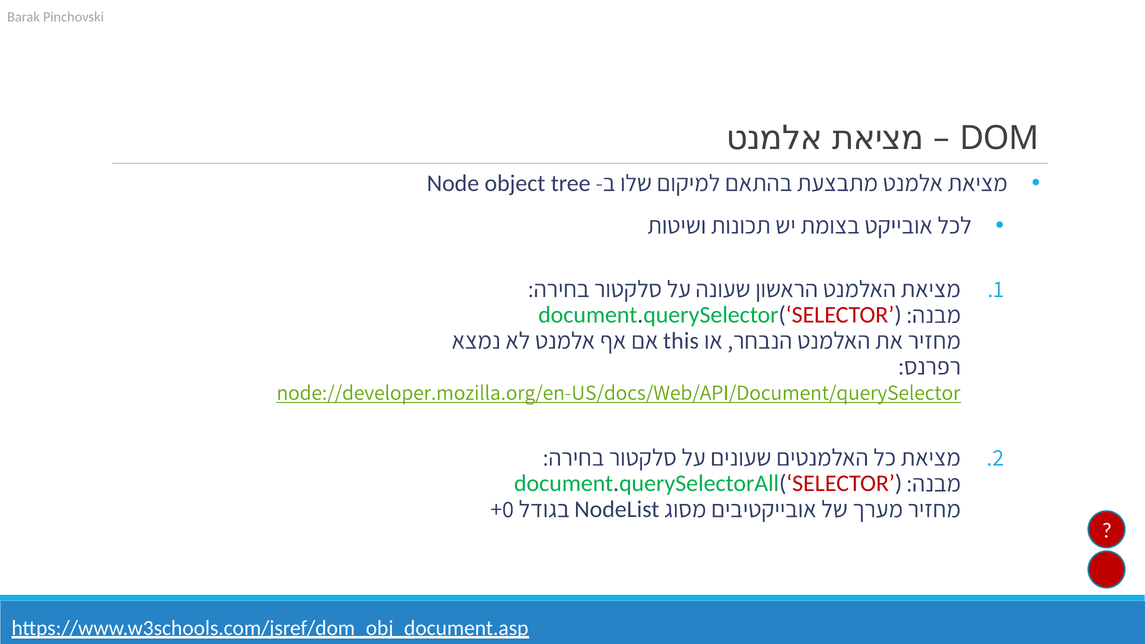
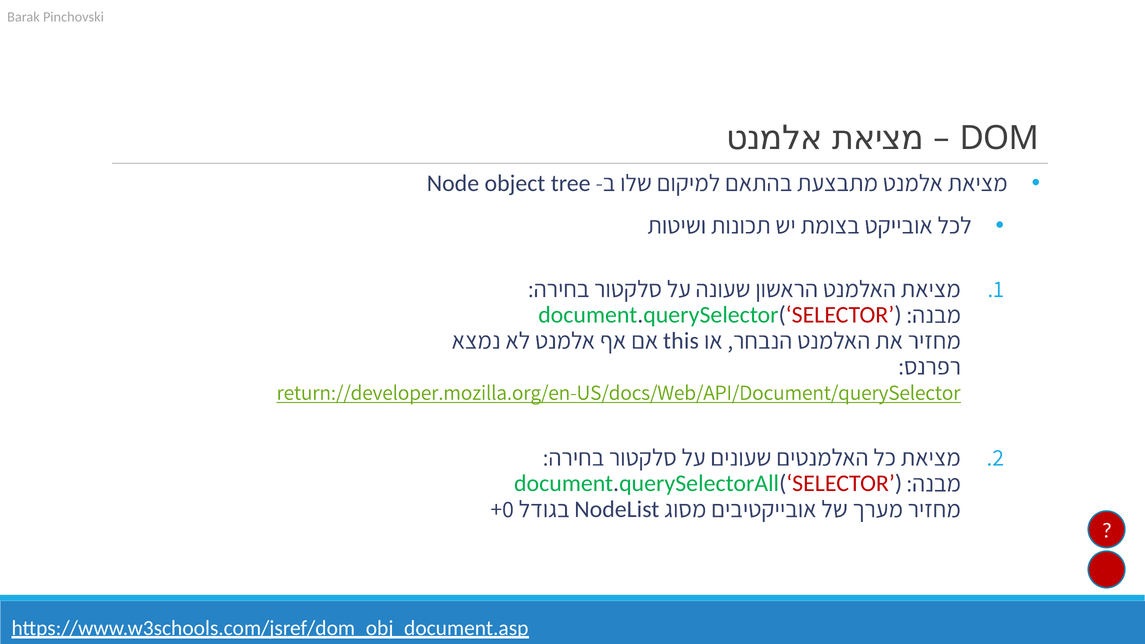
node://developer.mozilla.org/en-US/docs/Web/API/Document/querySelector: node://developer.mozilla.org/en-US/docs/Web/API/Document/querySelector -> return://developer.mozilla.org/en-US/docs/Web/API/Document/querySelector (618, 393)
